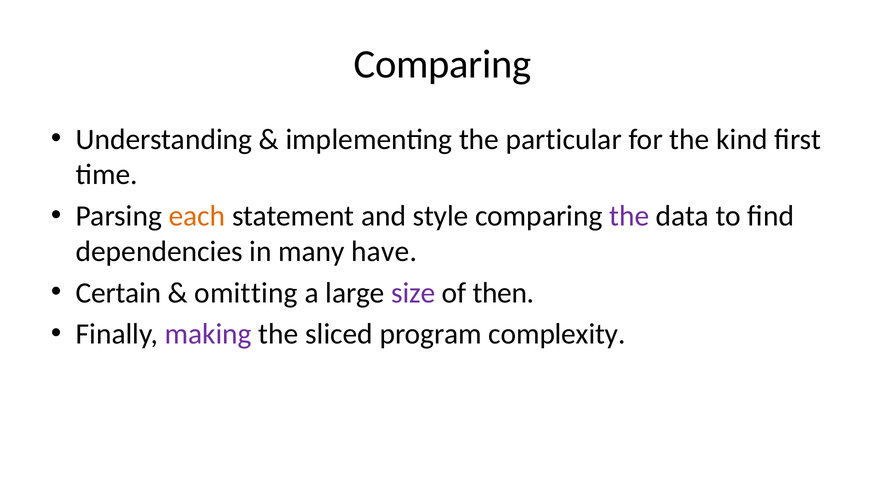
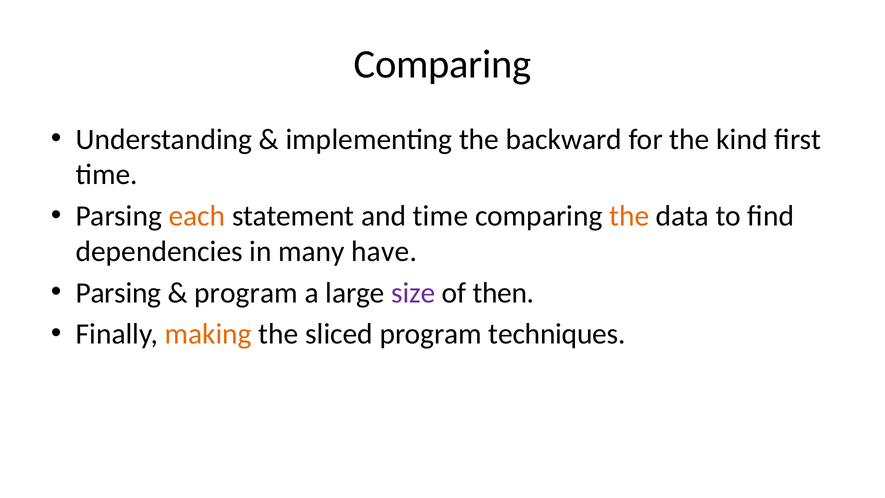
particular: particular -> backward (564, 139)
and style: style -> time (440, 216)
the colour: purple -> orange (629, 216)
Certain: Certain -> Parsing (118, 293)
omitting: omitting -> program (246, 293)
making colour: purple -> orange (208, 334)
complexity: complexity -> techniques (557, 334)
